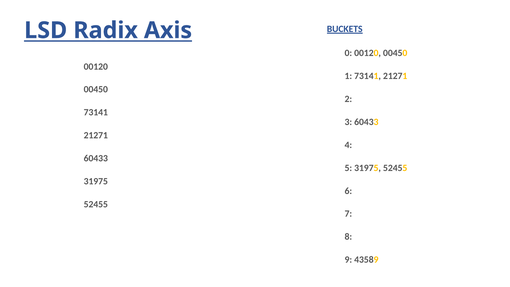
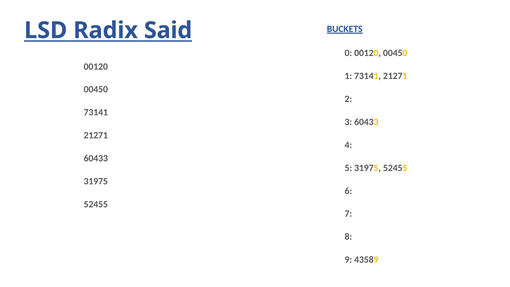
Axis: Axis -> Said (168, 30)
